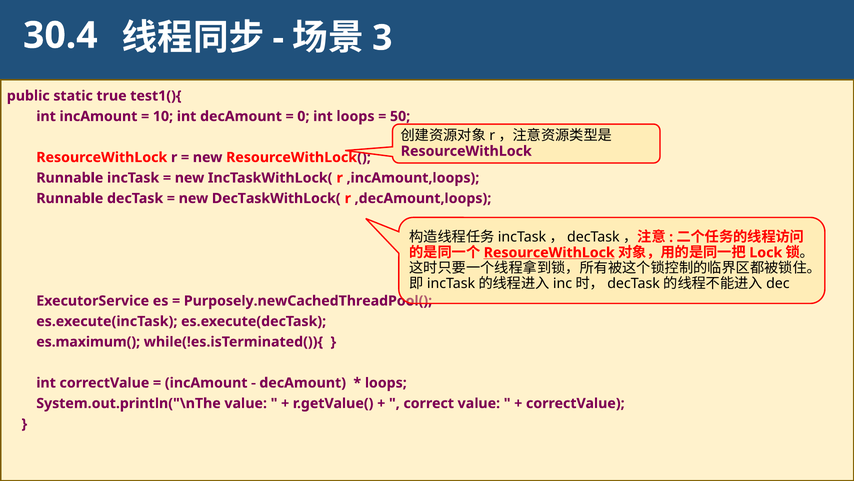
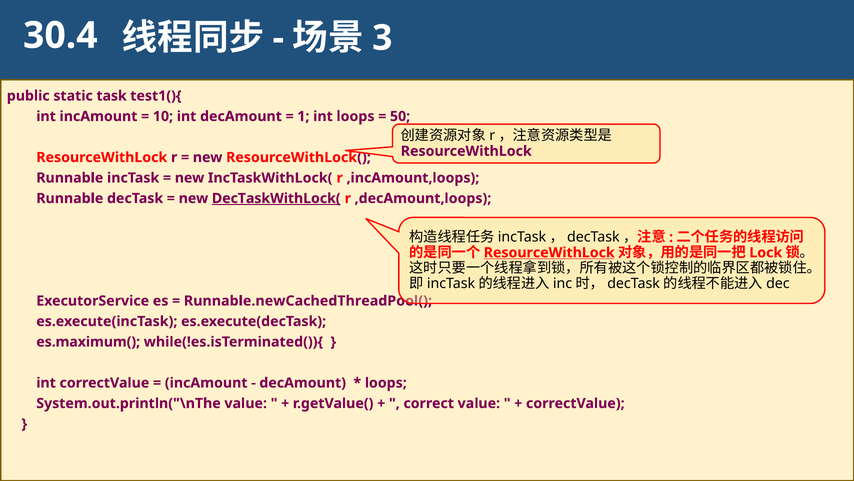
true: true -> task (112, 96)
0: 0 -> 1 (303, 116)
DecTaskWithLock( underline: none -> present (276, 198)
Purposely.newCachedThreadPool(: Purposely.newCachedThreadPool( -> Runnable.newCachedThreadPool( (308, 300)
